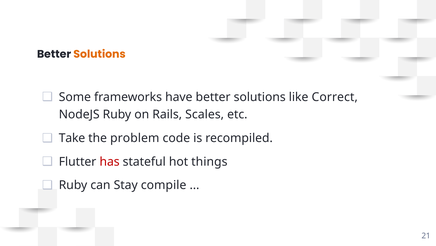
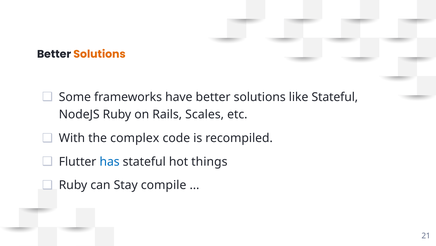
like Correct: Correct -> Stateful (335, 97)
Take: Take -> With (72, 138)
problem: problem -> complex (135, 138)
has colour: red -> blue (110, 161)
